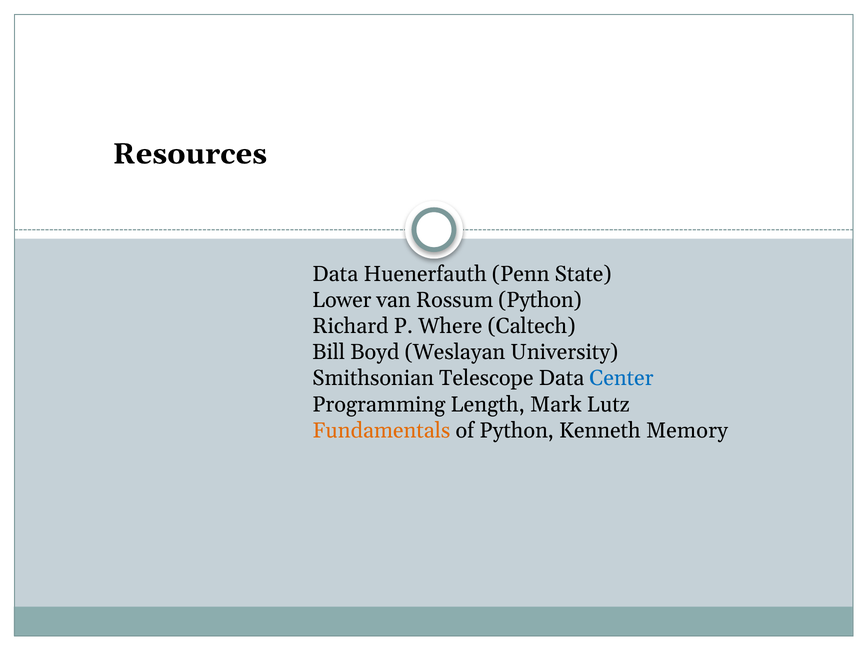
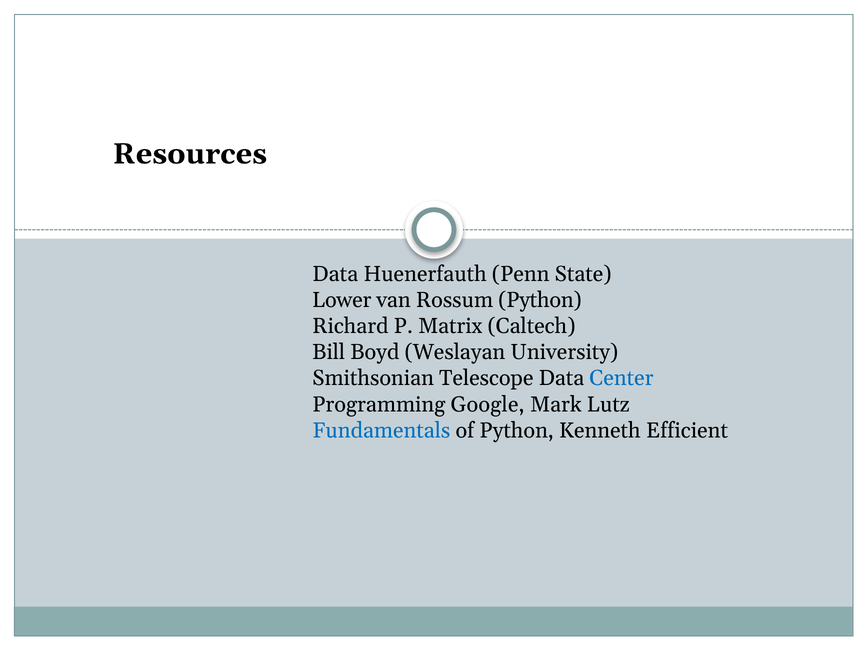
Where: Where -> Matrix (450, 326)
Length: Length -> Google (488, 404)
Fundamentals colour: orange -> blue (381, 430)
Memory: Memory -> Efficient (687, 430)
